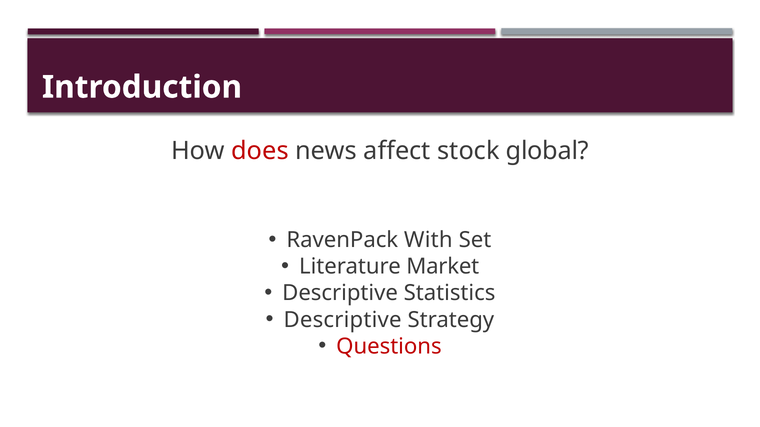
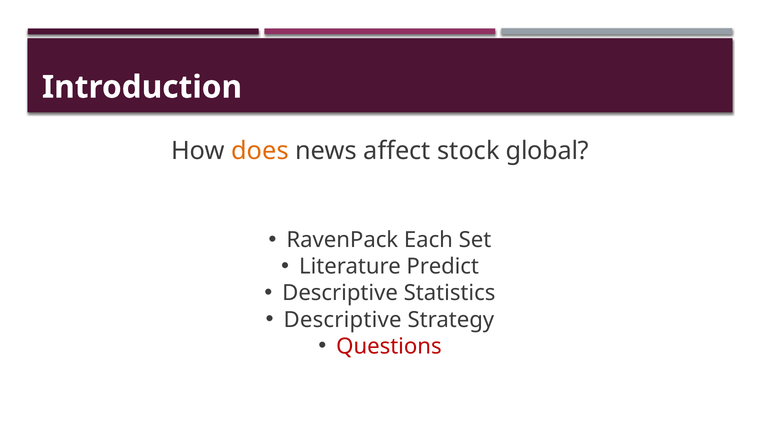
does colour: red -> orange (260, 151)
With: With -> Each (428, 240)
Market: Market -> Predict (443, 267)
